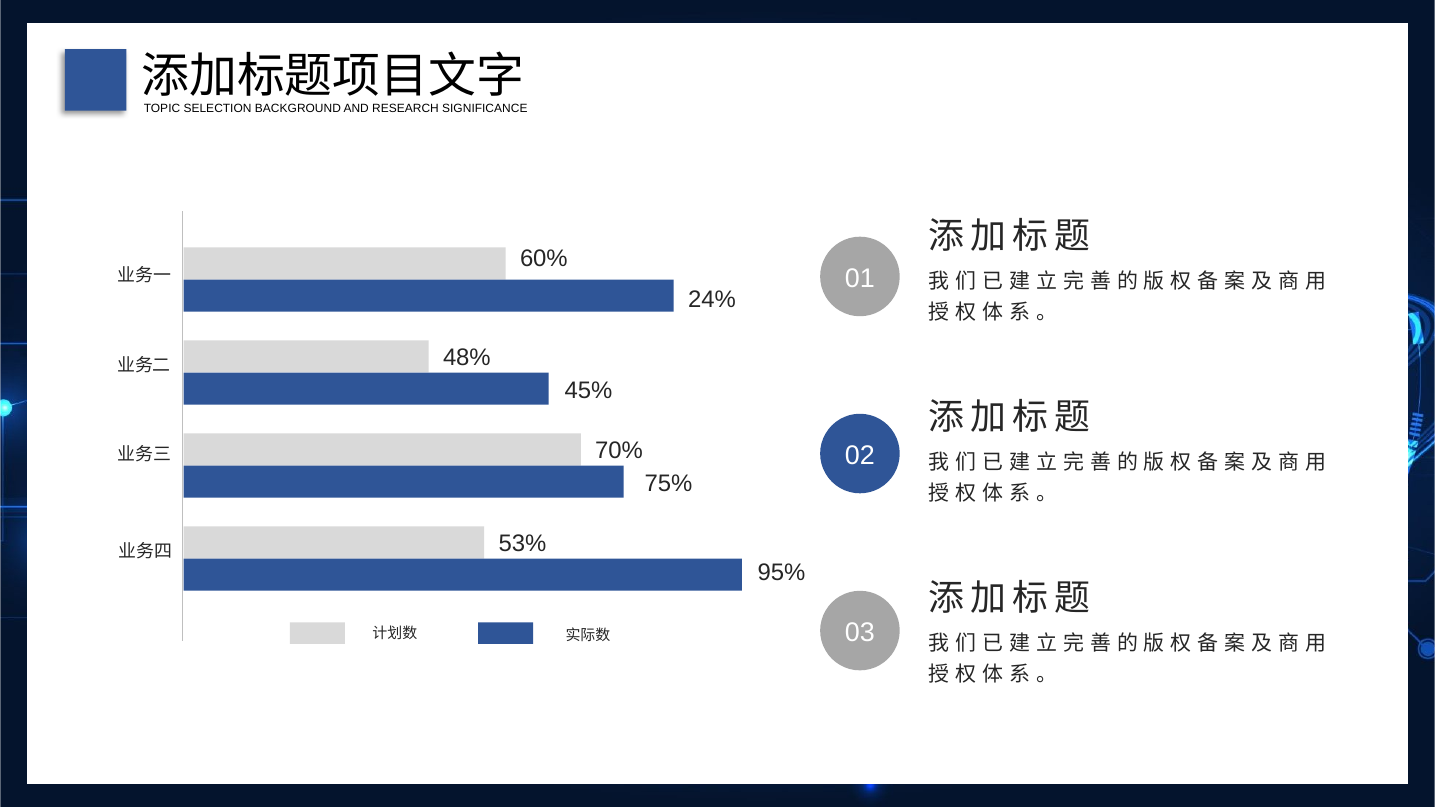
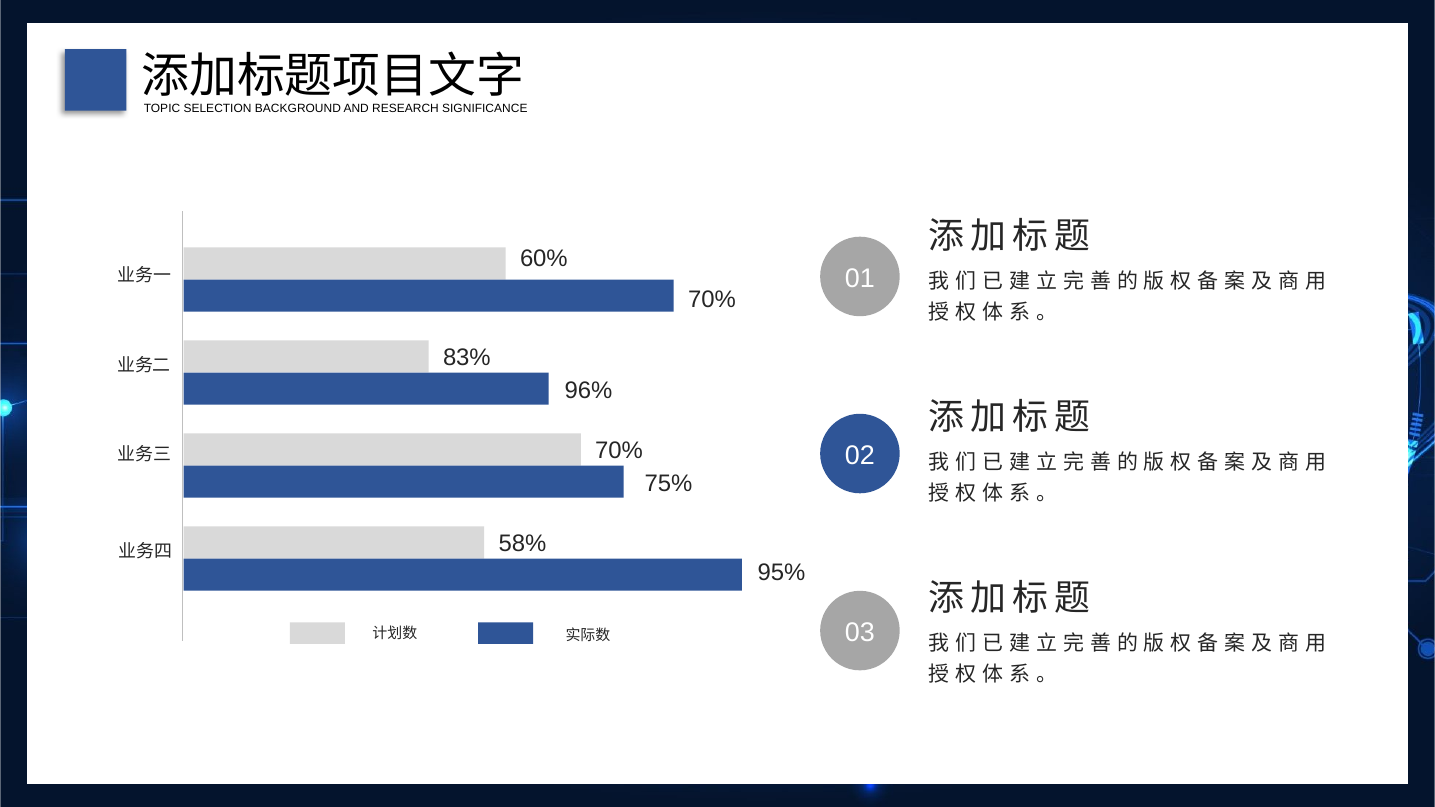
24%: 24% -> 70% (712, 300)
48%: 48% -> 83% (467, 357)
45%: 45% -> 96% (589, 390)
53%: 53% -> 58% (522, 543)
